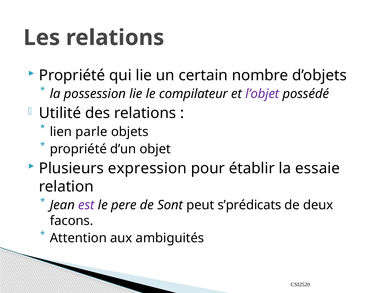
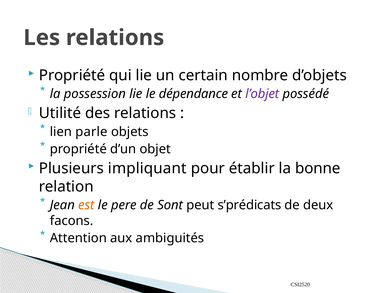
compilateur: compilateur -> dépendance (193, 94)
expression: expression -> impliquant (147, 168)
essaie: essaie -> bonne (318, 168)
est colour: purple -> orange (86, 205)
